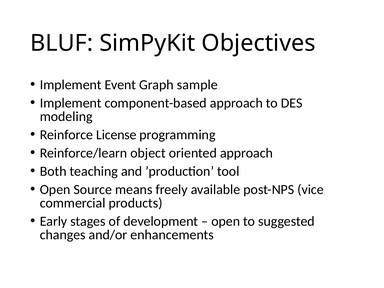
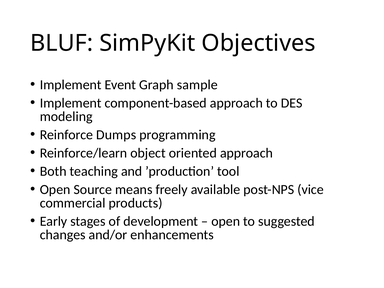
License: License -> Dumps (116, 135)
